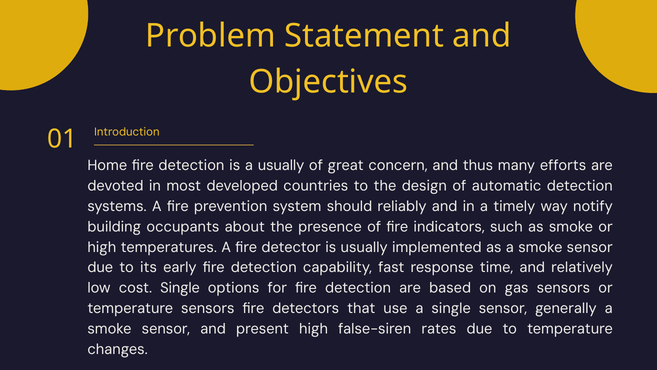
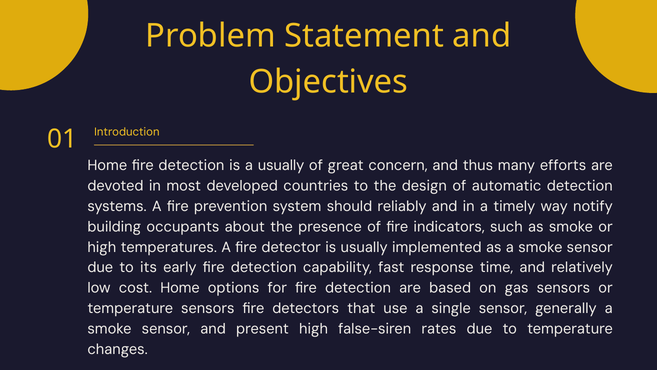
cost Single: Single -> Home (180, 288)
